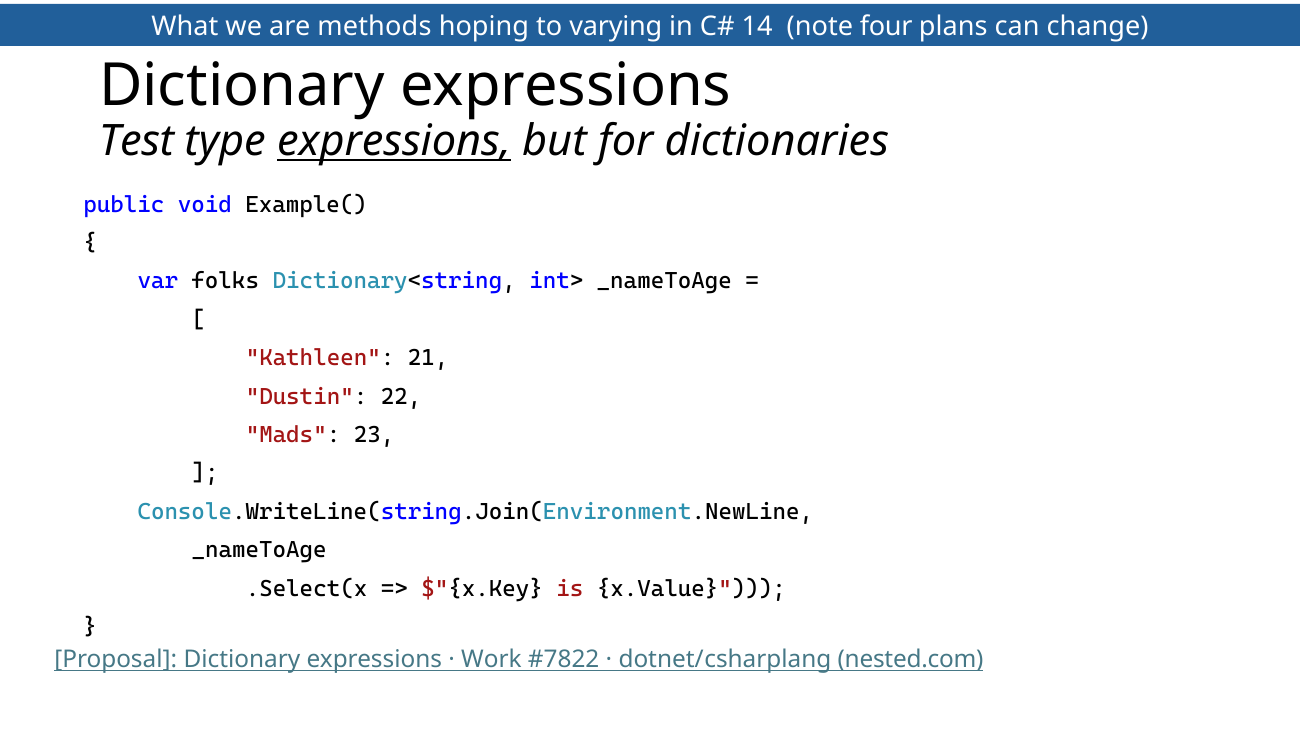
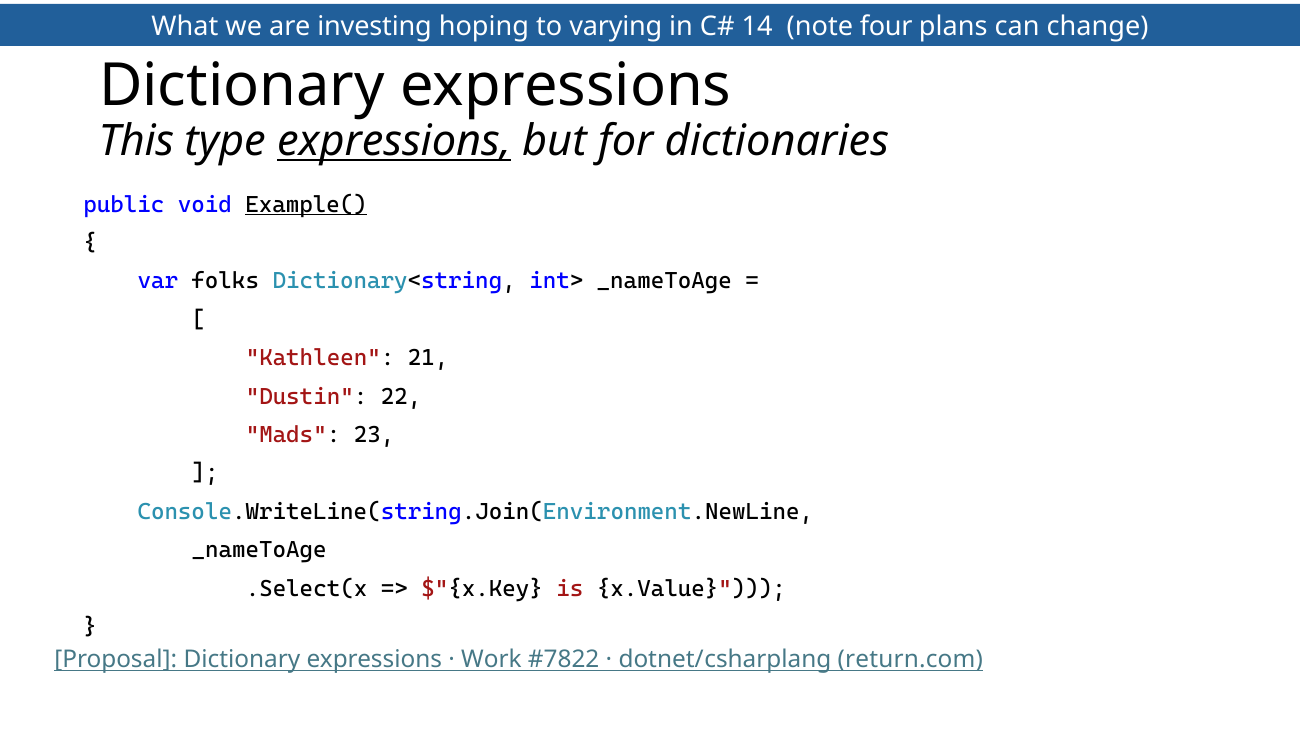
methods: methods -> investing (375, 27)
Test: Test -> This (136, 141)
Example( underline: none -> present (306, 204)
nested.com: nested.com -> return.com (910, 660)
